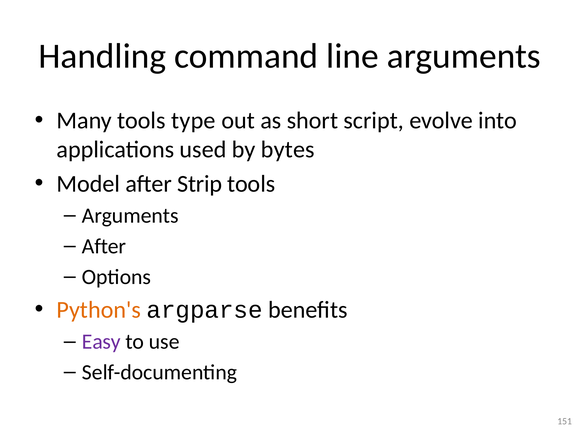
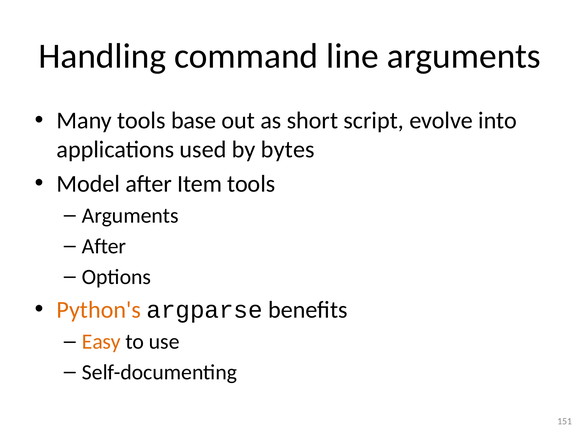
type: type -> base (194, 121)
Strip: Strip -> Item (200, 184)
Easy colour: purple -> orange (101, 342)
